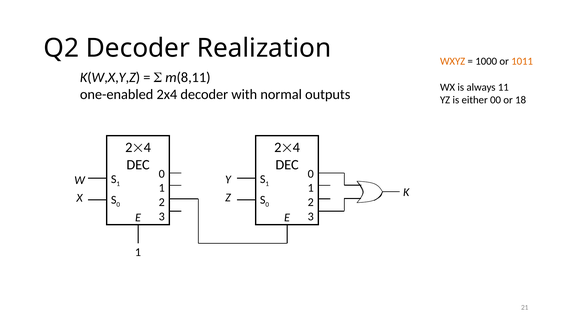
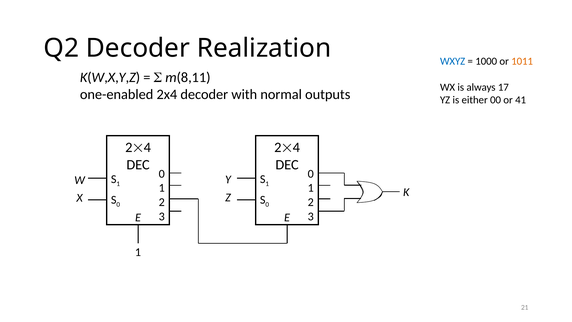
WXYZ colour: orange -> blue (453, 61)
11: 11 -> 17 (503, 87)
18: 18 -> 41 (521, 100)
